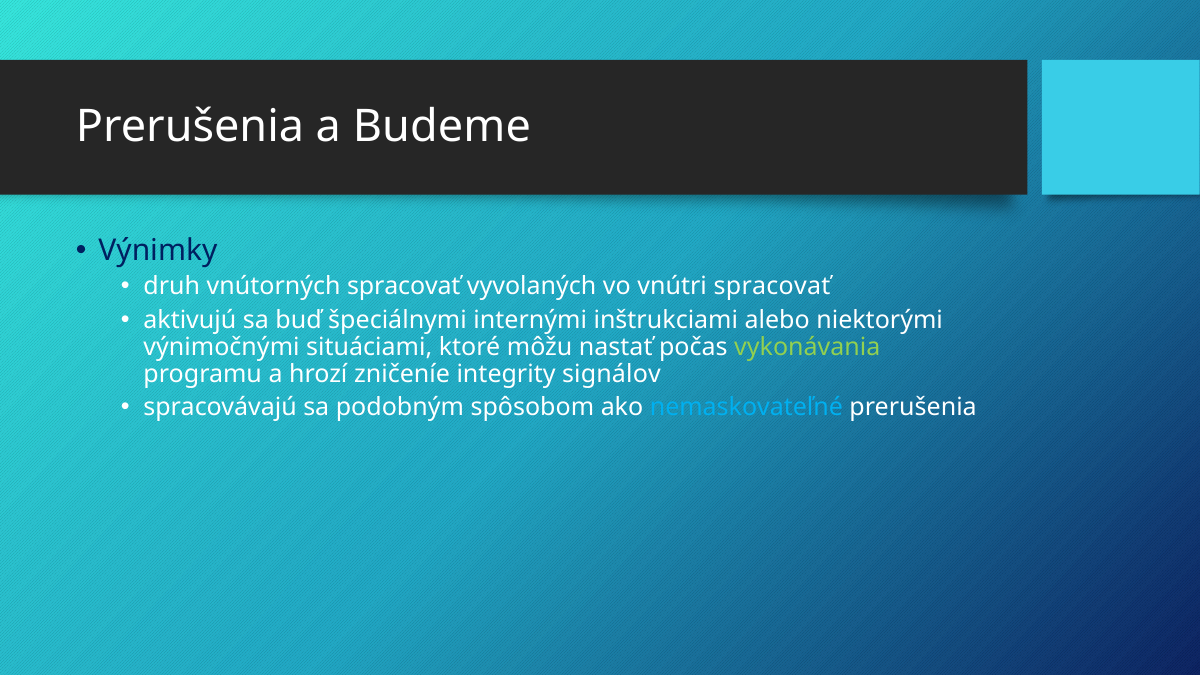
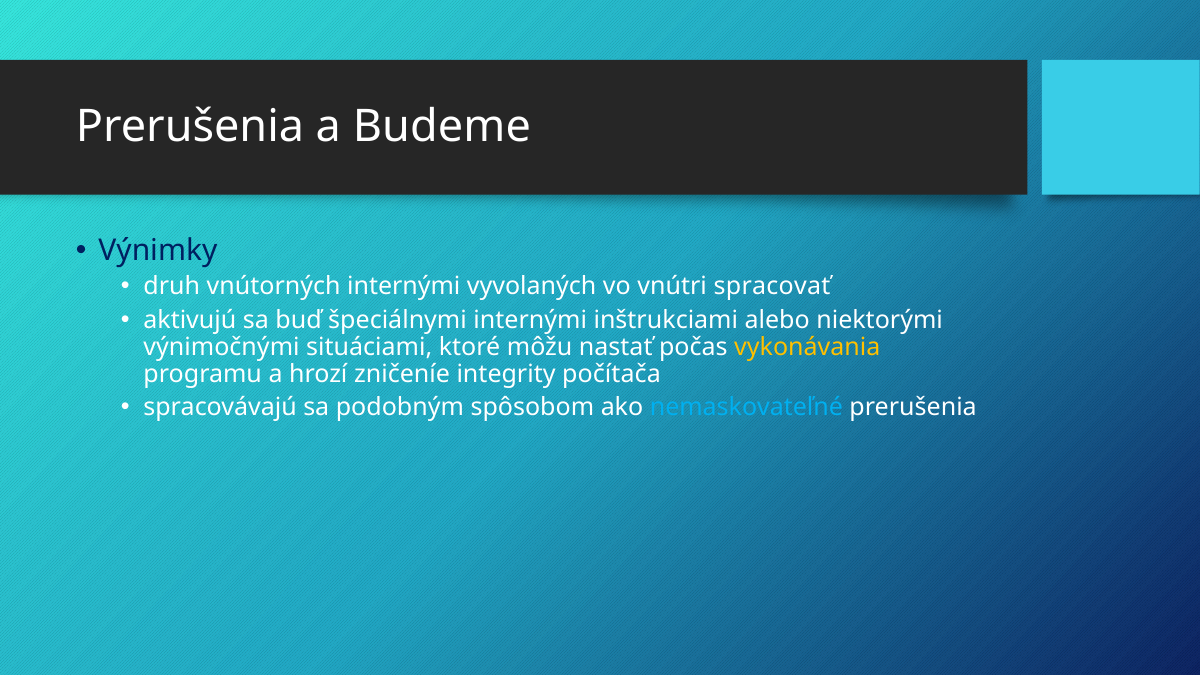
vnútorných spracovať: spracovať -> internými (404, 287)
vykonávania colour: light green -> yellow (807, 347)
signálov: signálov -> počítača (611, 374)
